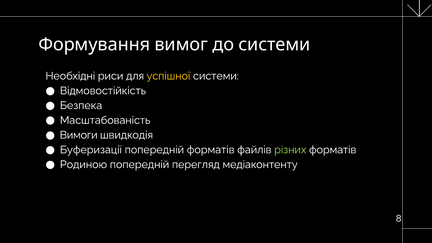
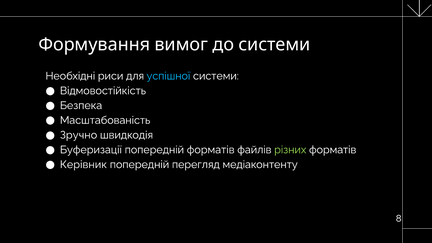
успішної colour: yellow -> light blue (168, 76)
Вимоги: Вимоги -> Зручно (79, 135)
Родиною: Родиною -> Керівник (83, 165)
